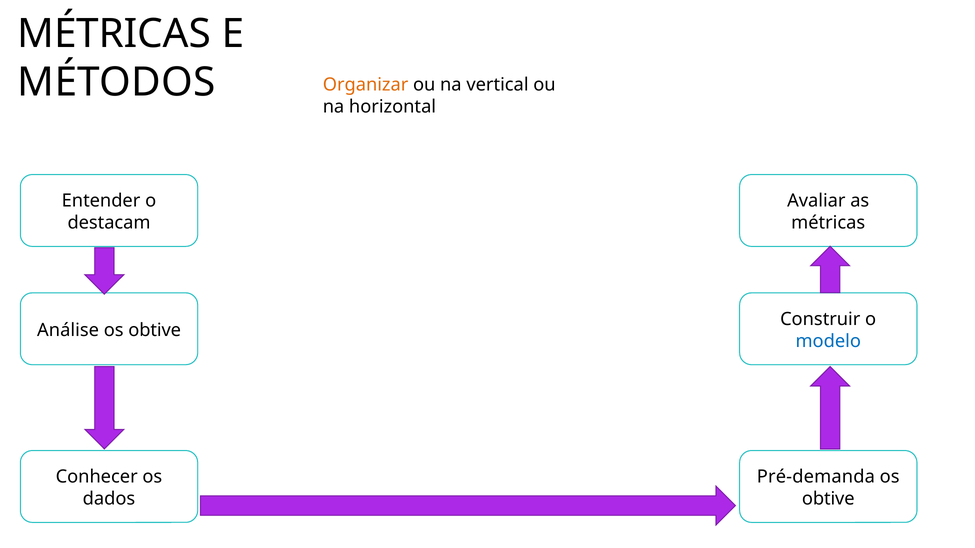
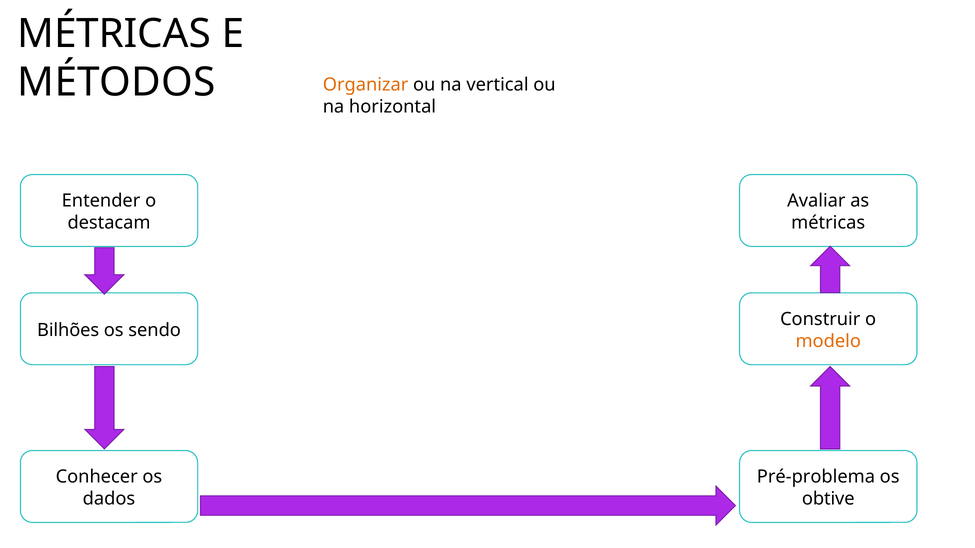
Análise: Análise -> Bilhões (68, 330)
obtive: obtive -> sendo (155, 330)
modelo colour: blue -> orange (828, 341)
Pré-demanda: Pré-demanda -> Pré-problema (816, 477)
